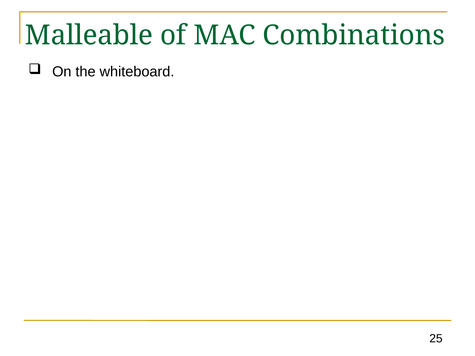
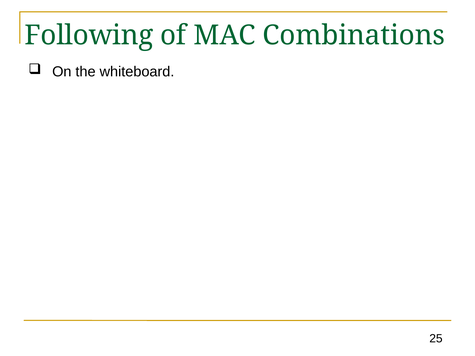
Malleable: Malleable -> Following (89, 35)
